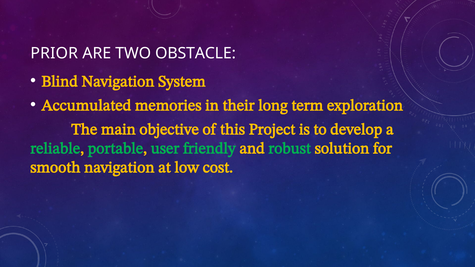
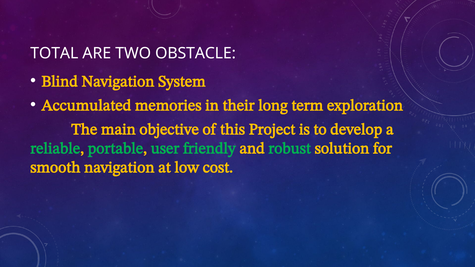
PRIOR: PRIOR -> TOTAL (54, 53)
